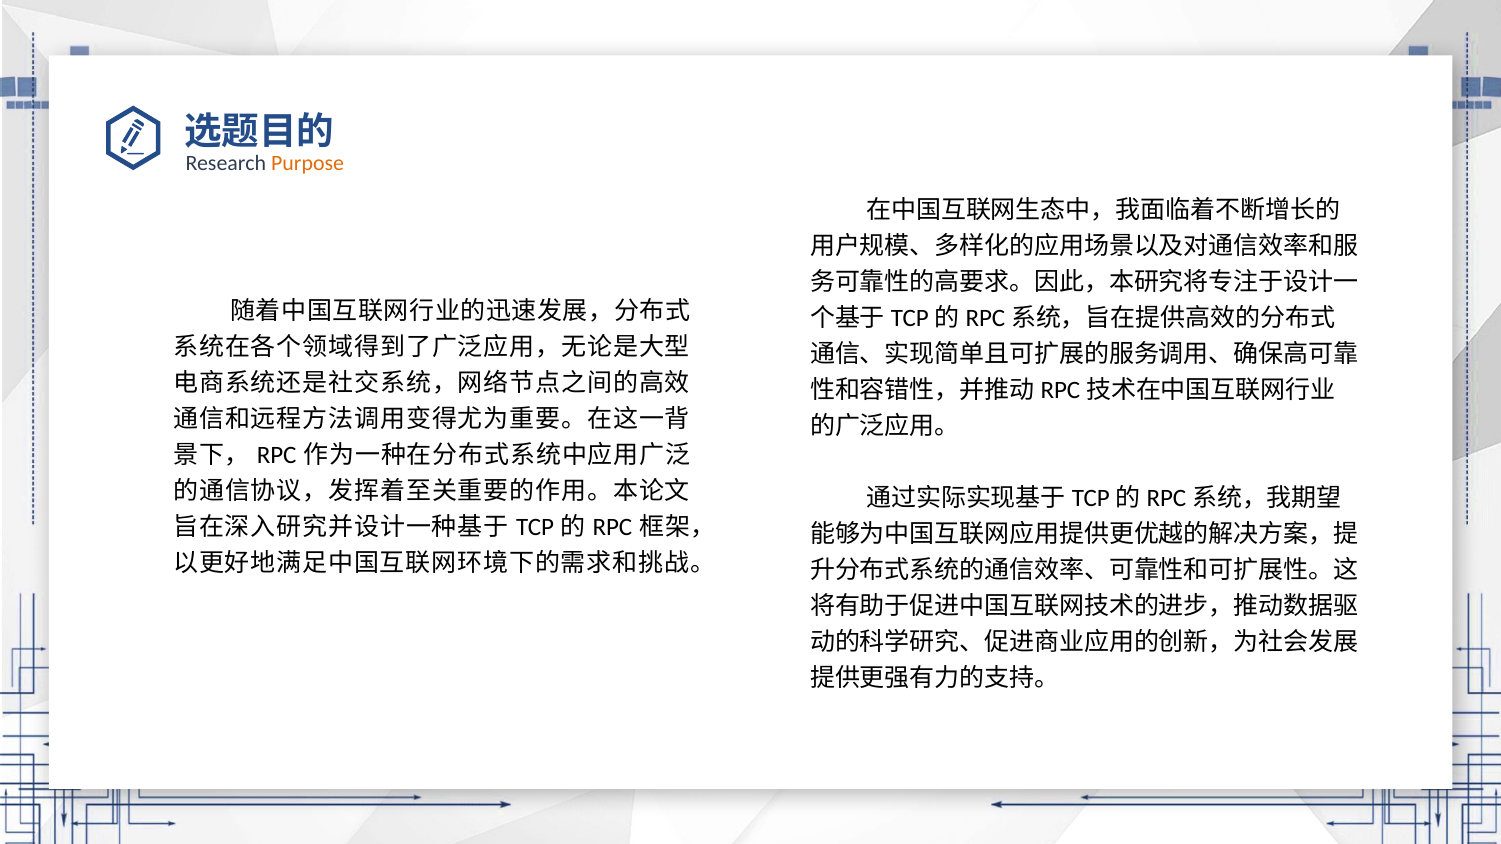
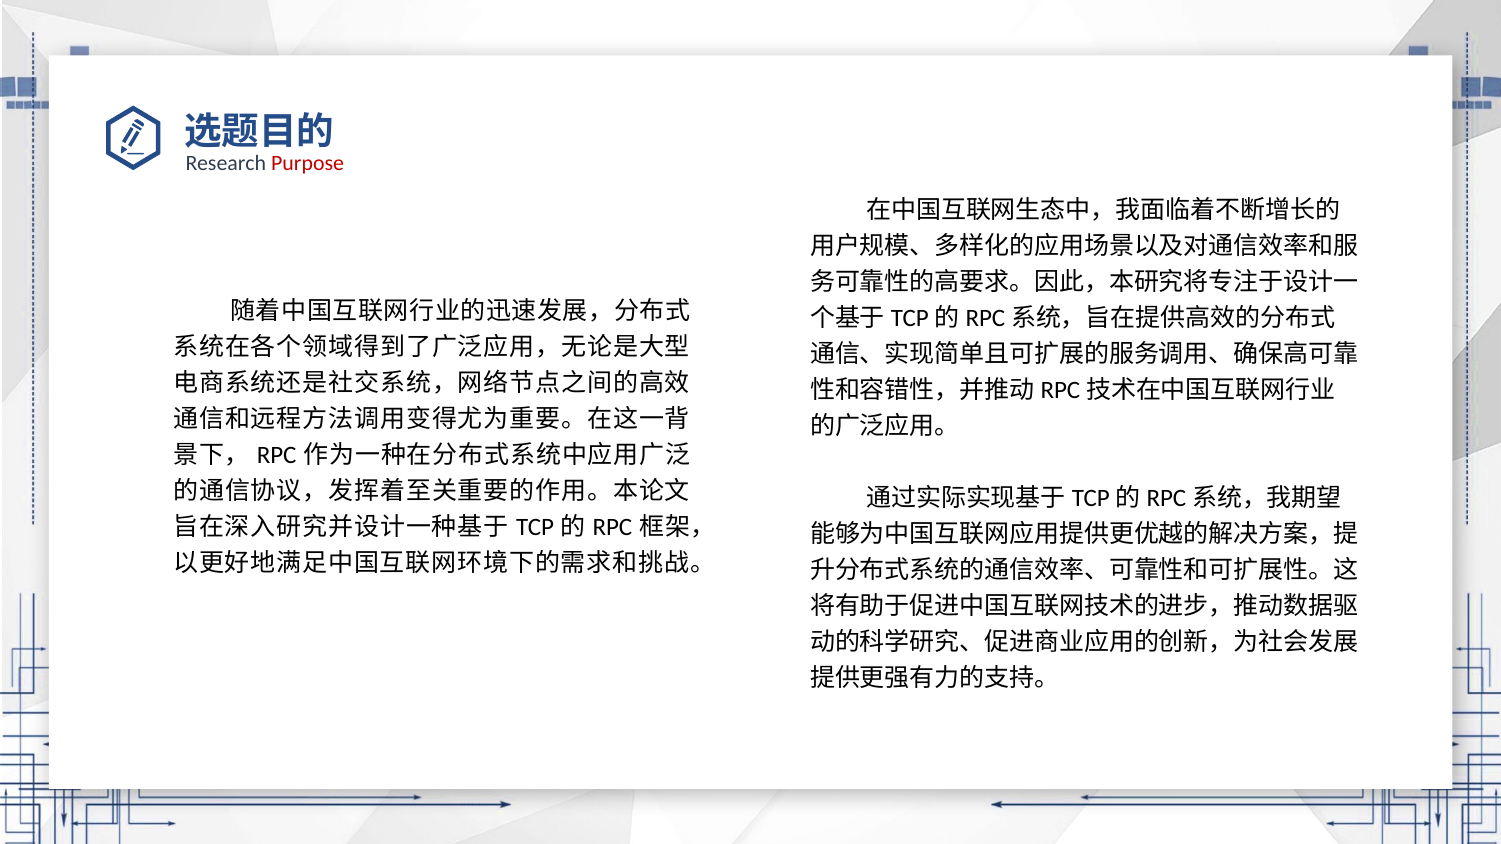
Purpose colour: orange -> red (308, 163)
